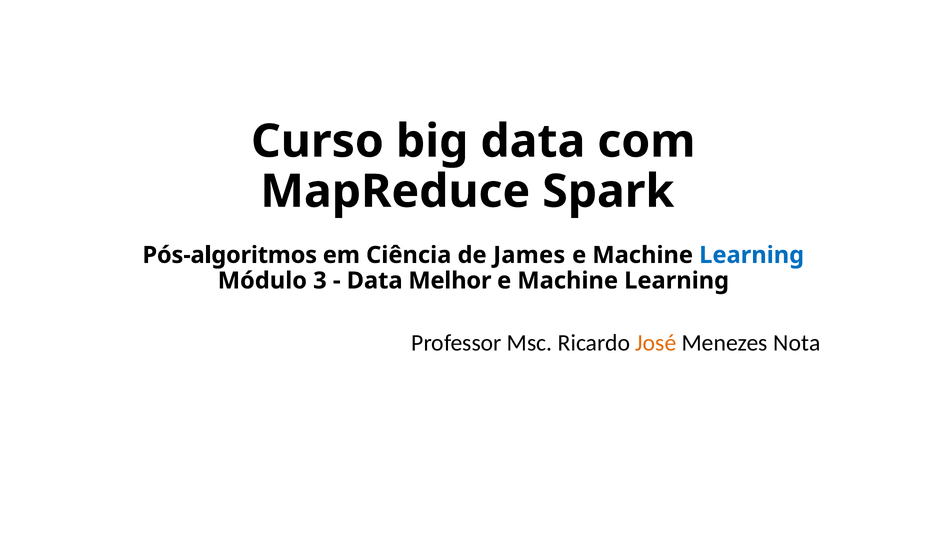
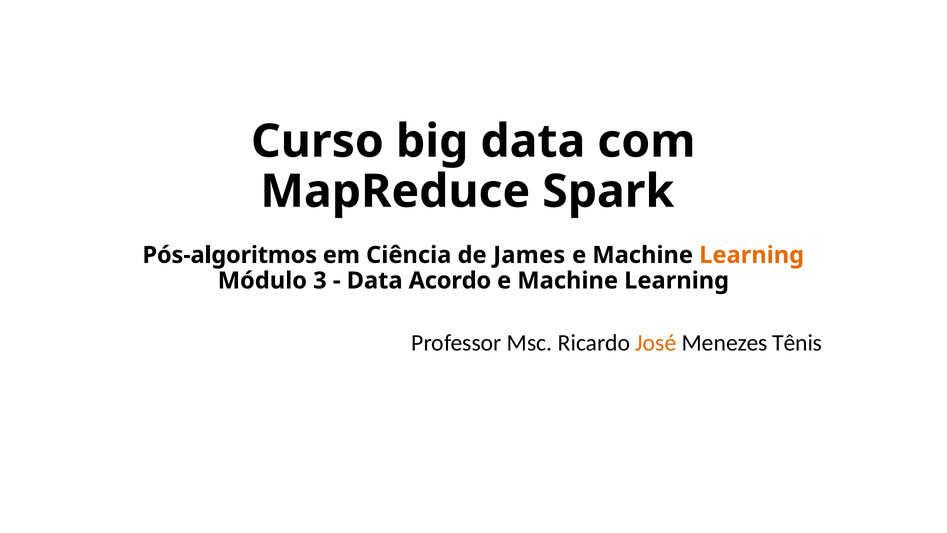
Learning colour: blue -> orange (752, 255)
Melhor: Melhor -> Acordo (450, 281)
Nota: Nota -> Tênis (797, 343)
